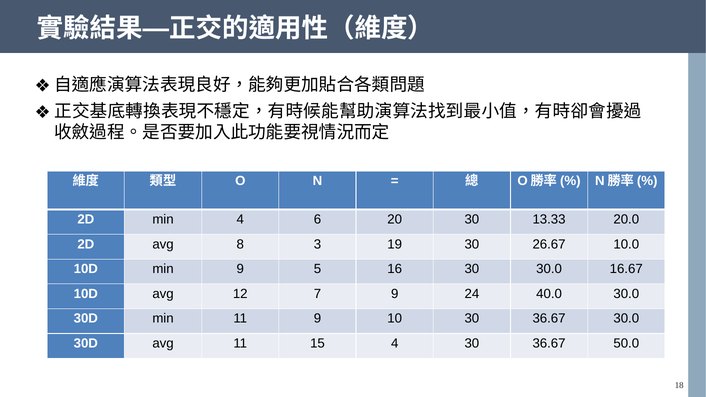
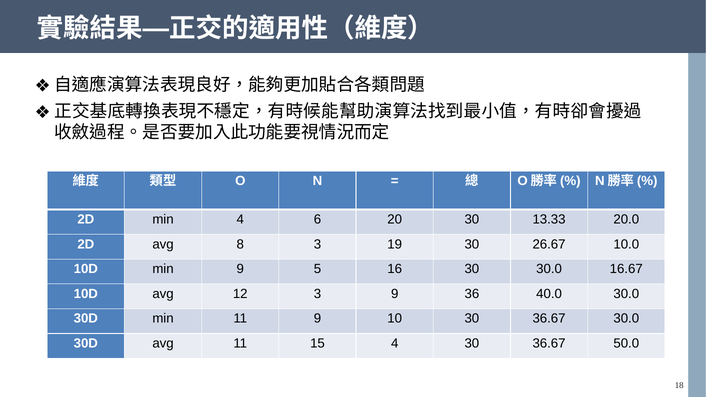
12 7: 7 -> 3 (317, 294)
24: 24 -> 36 (472, 294)
